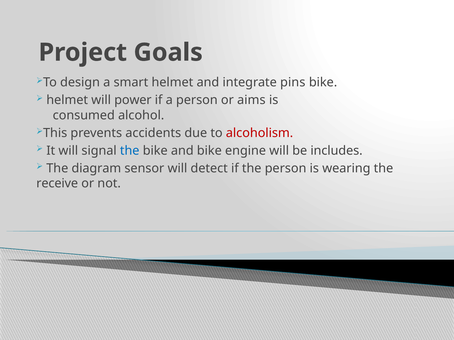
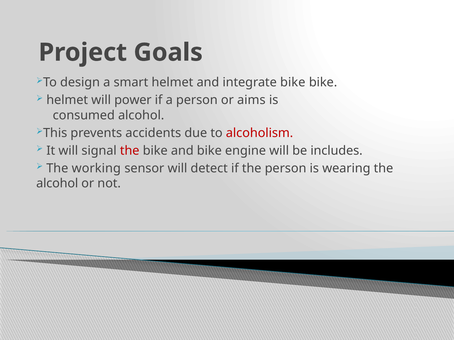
integrate pins: pins -> bike (293, 83)
the colour: blue -> red (130, 151)
diagram: diagram -> working (96, 168)
receive: receive -> alcohol (57, 184)
